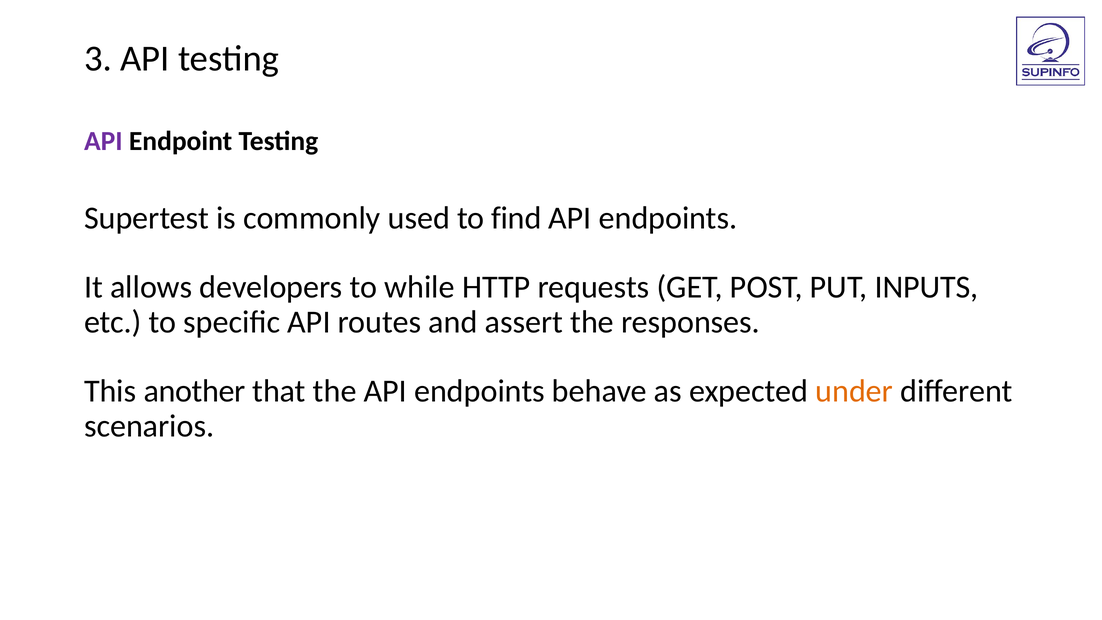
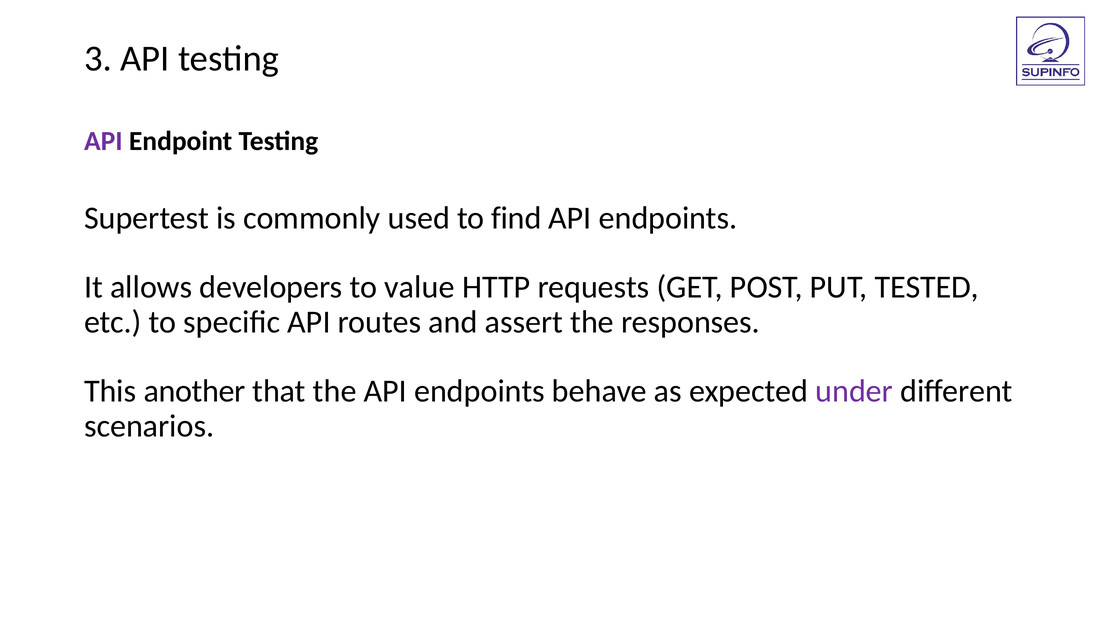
while: while -> value (420, 287)
INPUTS: INPUTS -> TESTED (927, 287)
under colour: orange -> purple (854, 391)
